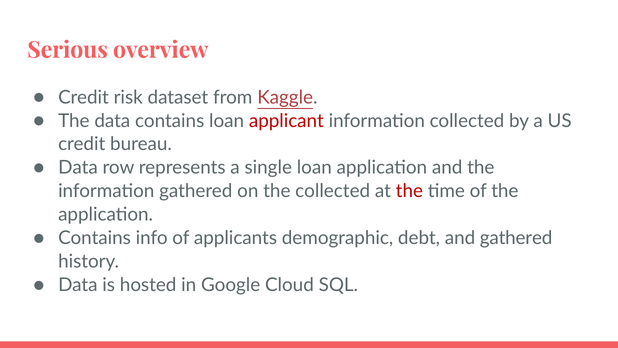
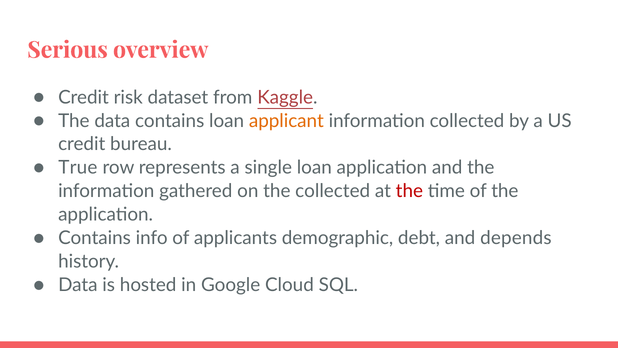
applicant colour: red -> orange (286, 121)
Data: Data -> True (78, 168)
and gathered: gathered -> depends (516, 238)
